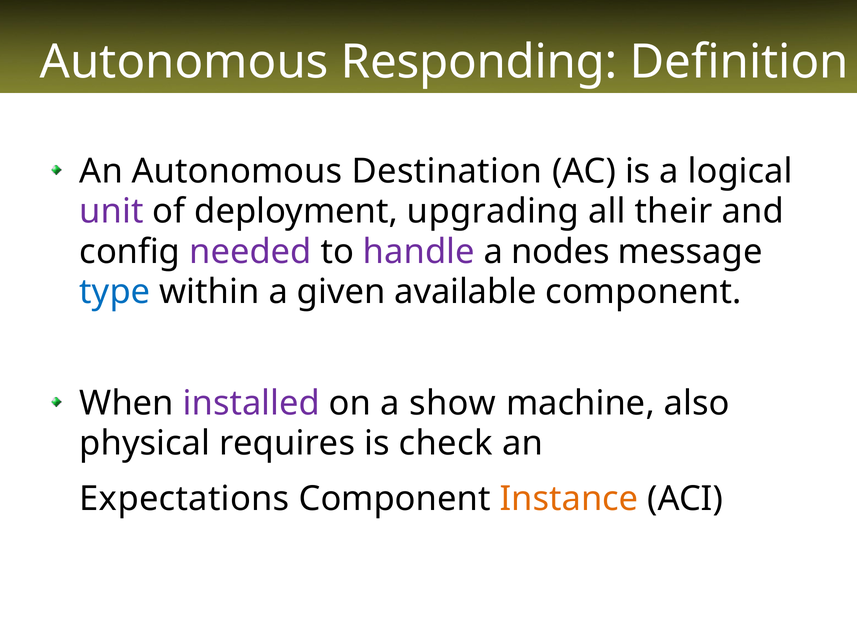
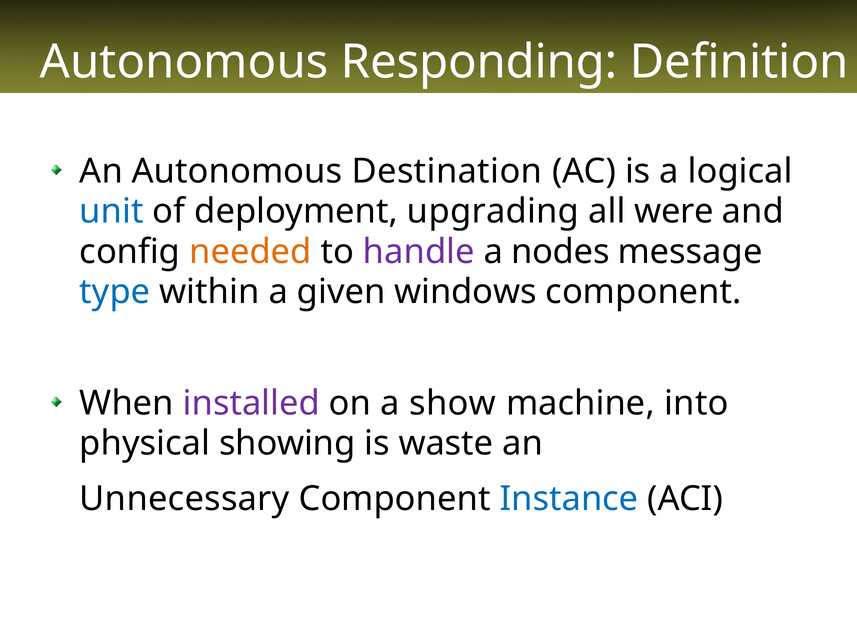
unit colour: purple -> blue (111, 211)
their: their -> were (674, 211)
needed colour: purple -> orange (250, 252)
available: available -> windows (466, 292)
also: also -> into (696, 403)
requires: requires -> showing (287, 443)
check: check -> waste (446, 443)
Expectations: Expectations -> Unnecessary (185, 499)
Instance colour: orange -> blue (569, 499)
